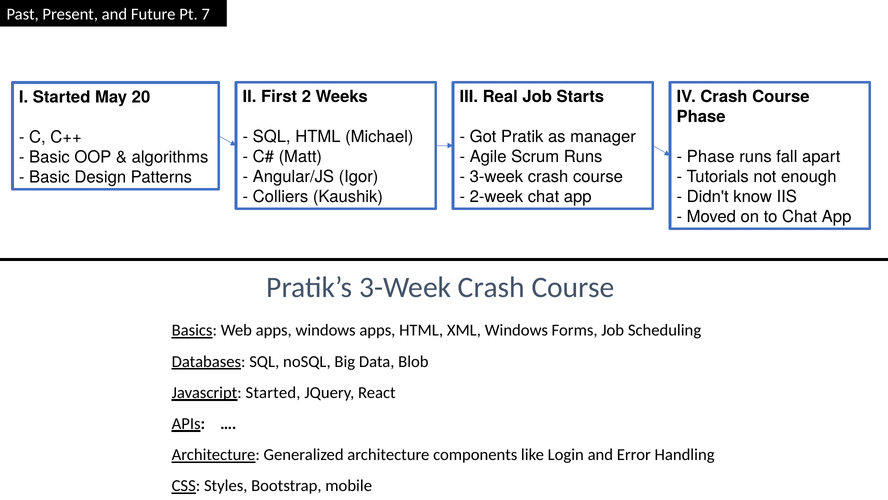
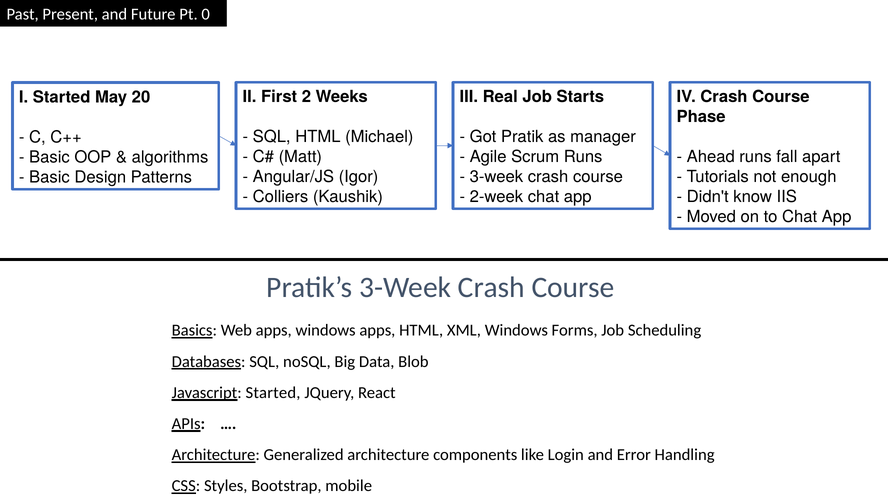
7: 7 -> 0 (206, 14)
Phase: Phase -> Ahead (711, 157)
